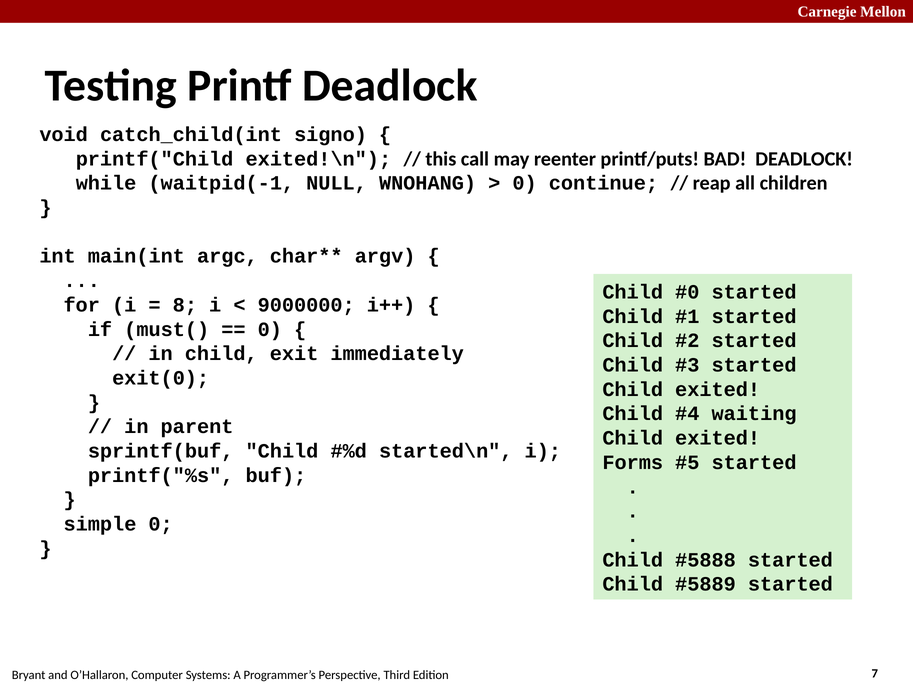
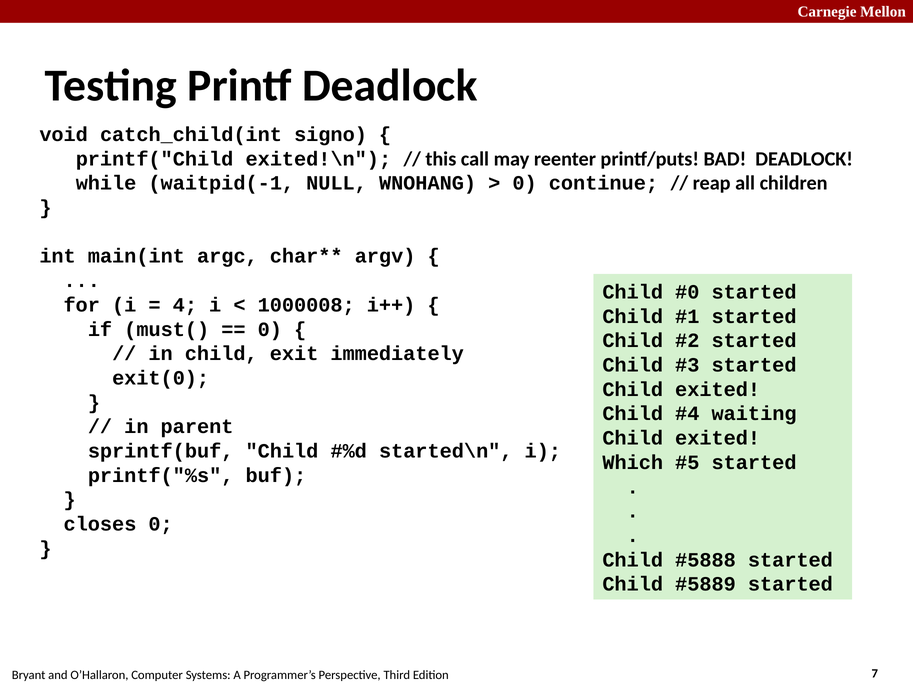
8: 8 -> 4 (185, 305)
9000000: 9000000 -> 1000008 (306, 305)
Forms: Forms -> Which (633, 462)
simple: simple -> closes (100, 524)
